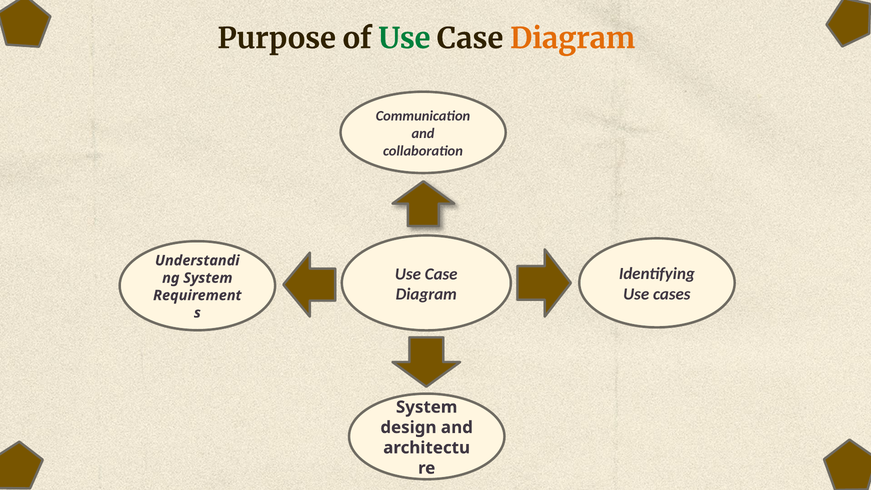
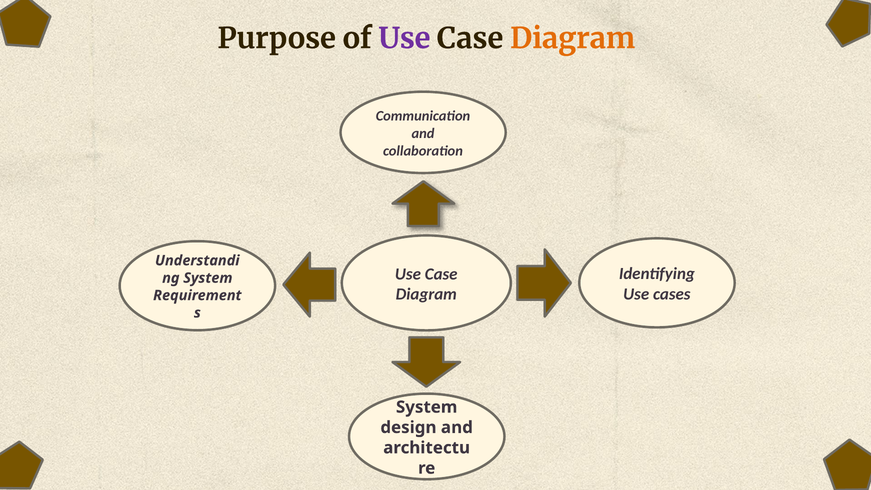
Use colour: green -> purple (404, 39)
